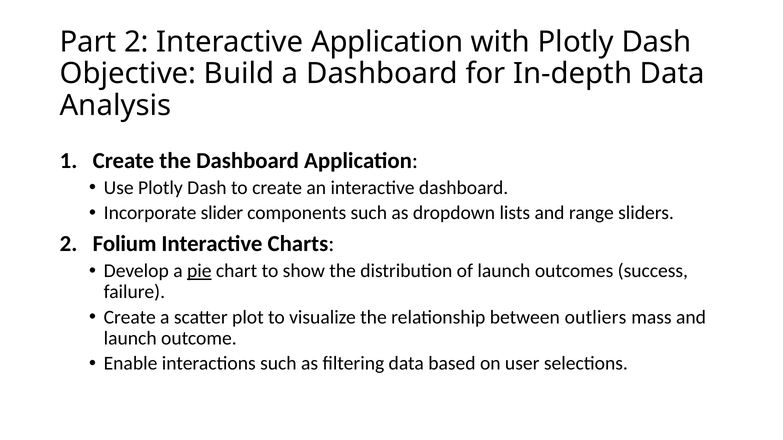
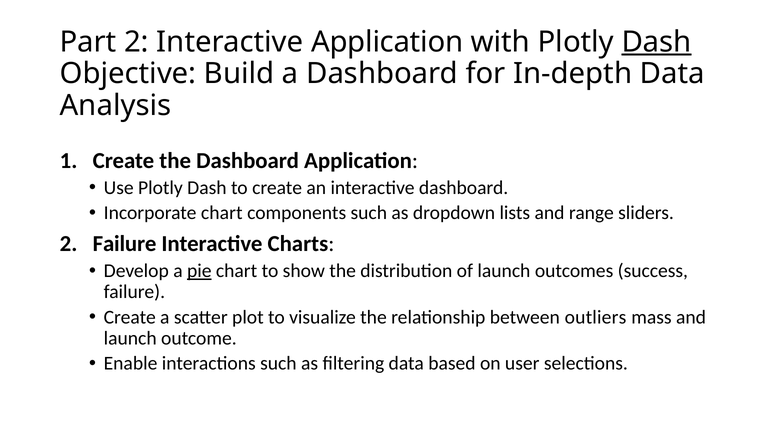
Dash underline: none -> present (657, 42)
Incorporate slider: slider -> chart (222, 213)
2 Folium: Folium -> Failure (125, 244)
